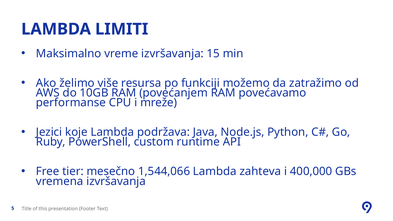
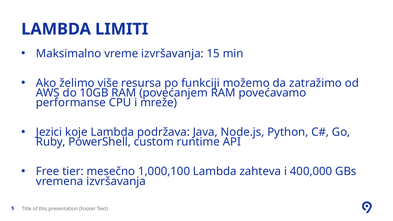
1,544,066: 1,544,066 -> 1,000,100 (164, 171)
